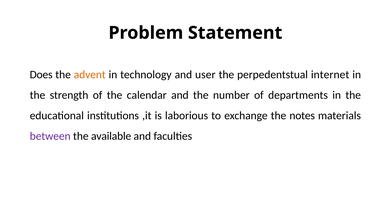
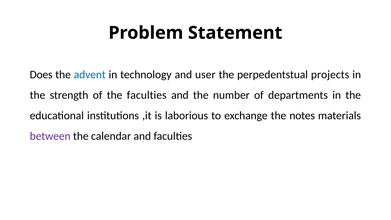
advent colour: orange -> blue (90, 75)
internet: internet -> projects (330, 75)
the calendar: calendar -> faculties (147, 95)
available: available -> calendar (111, 136)
